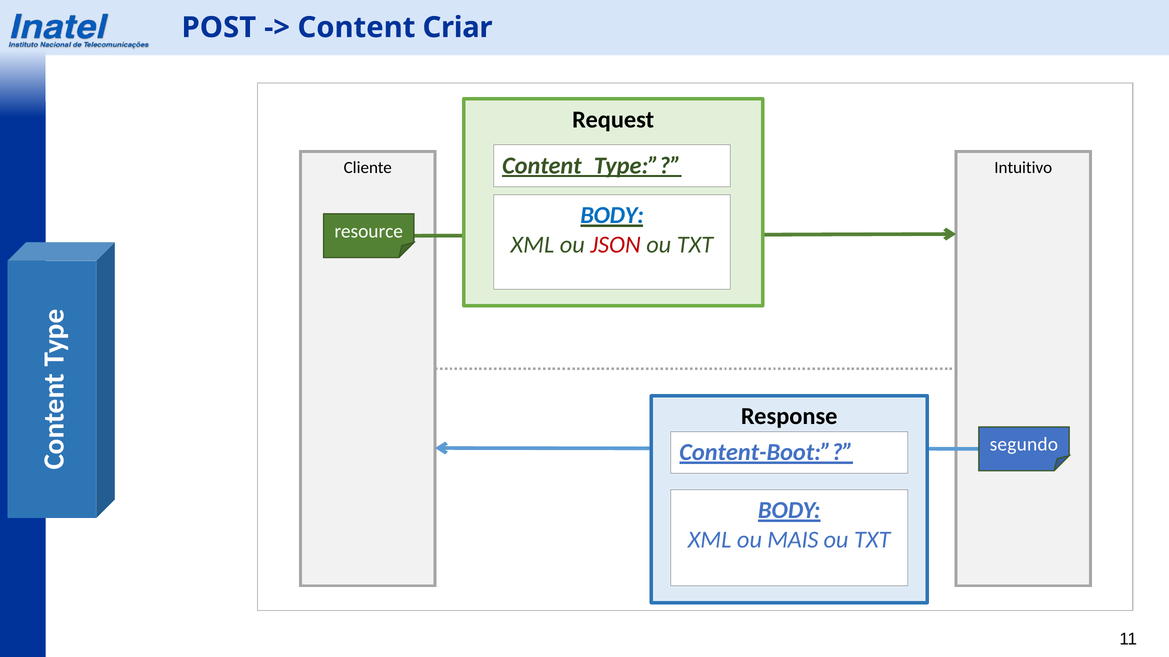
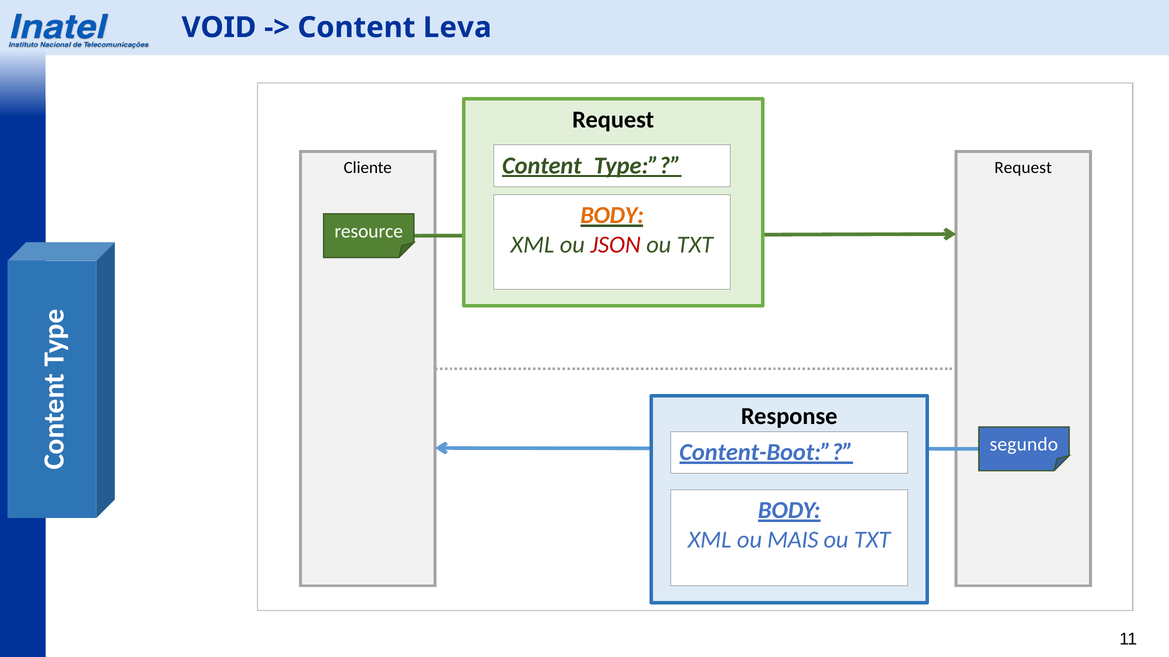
POST: POST -> VOID (219, 27)
Criar: Criar -> Leva (457, 27)
Cliente Intuitivo: Intuitivo -> Request (1023, 168)
BODY colour: blue -> orange (612, 215)
